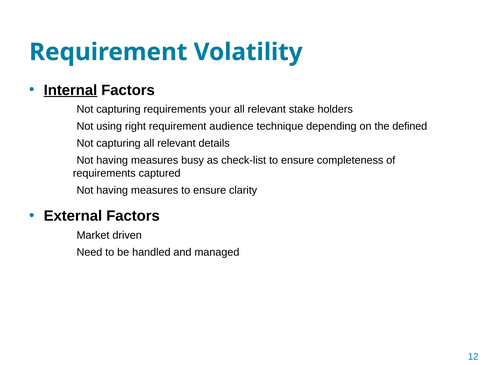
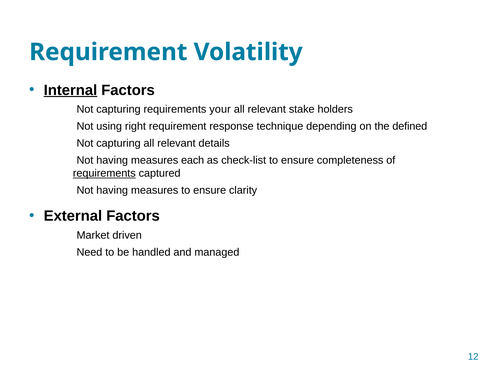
audience: audience -> response (232, 126)
busy: busy -> each (193, 160)
requirements underline: none -> present (104, 173)
